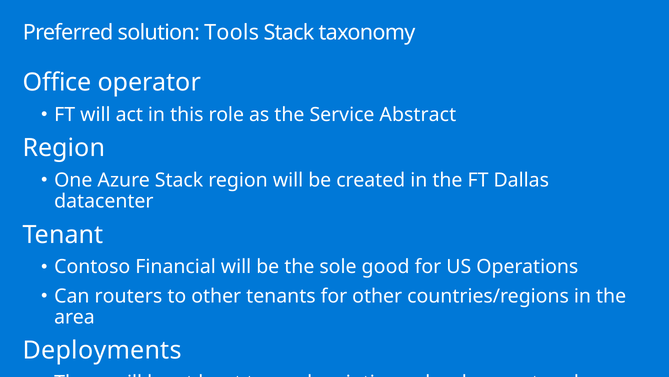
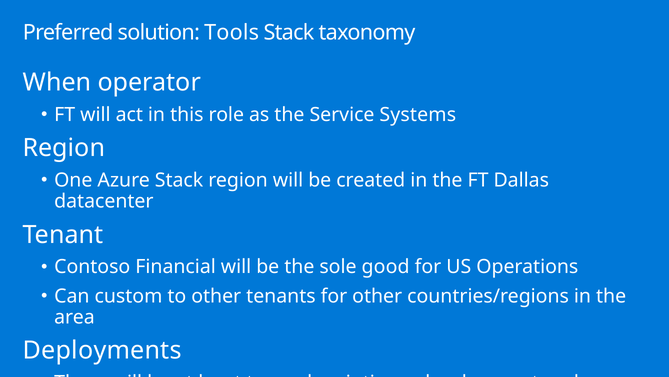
Office: Office -> When (57, 82)
Abstract: Abstract -> Systems (418, 115)
routers: routers -> custom (128, 296)
